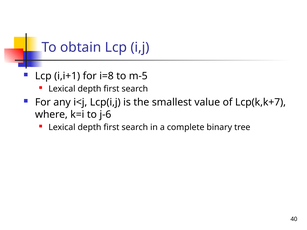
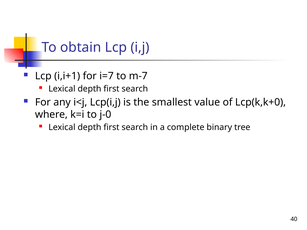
i=8: i=8 -> i=7 (107, 76)
m-5: m-5 -> m-7 (138, 76)
Lcp(k,k+7: Lcp(k,k+7 -> Lcp(k,k+0 (261, 102)
j-6: j-6 -> j-0 (105, 115)
